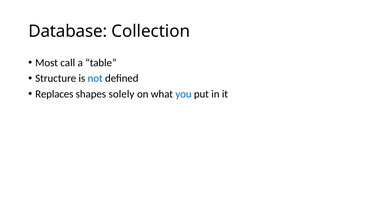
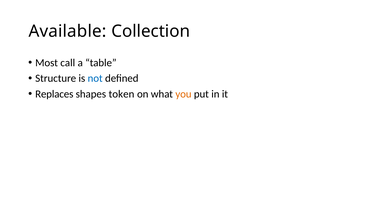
Database: Database -> Available (68, 31)
solely: solely -> token (122, 94)
you colour: blue -> orange (183, 94)
